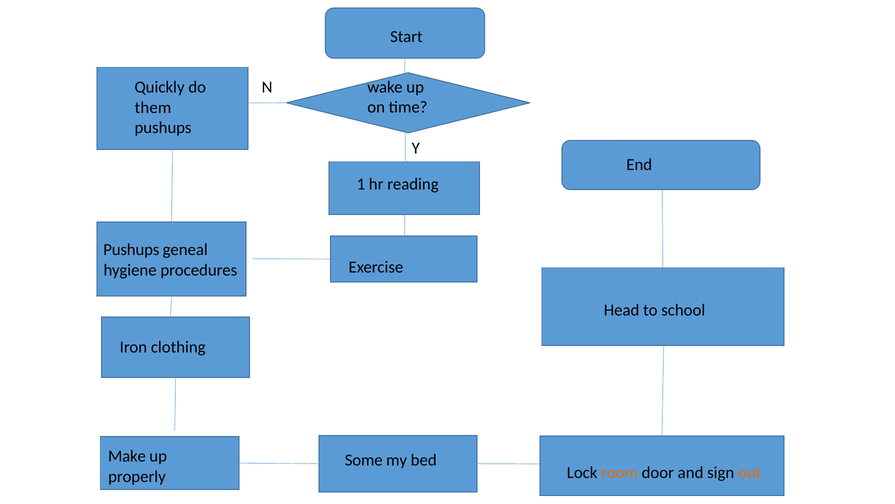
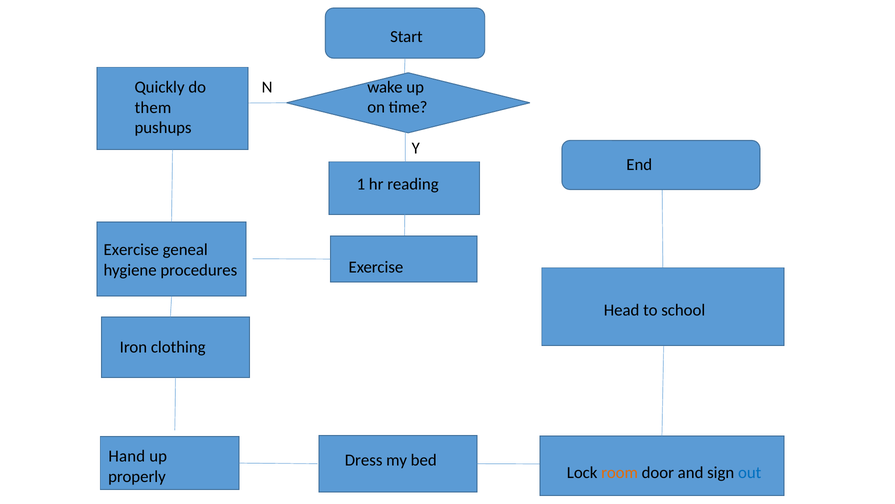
Pushups: Pushups -> Exercise (131, 250)
Make: Make -> Hand (127, 456)
Some: Some -> Dress (364, 460)
out colour: orange -> blue (750, 472)
